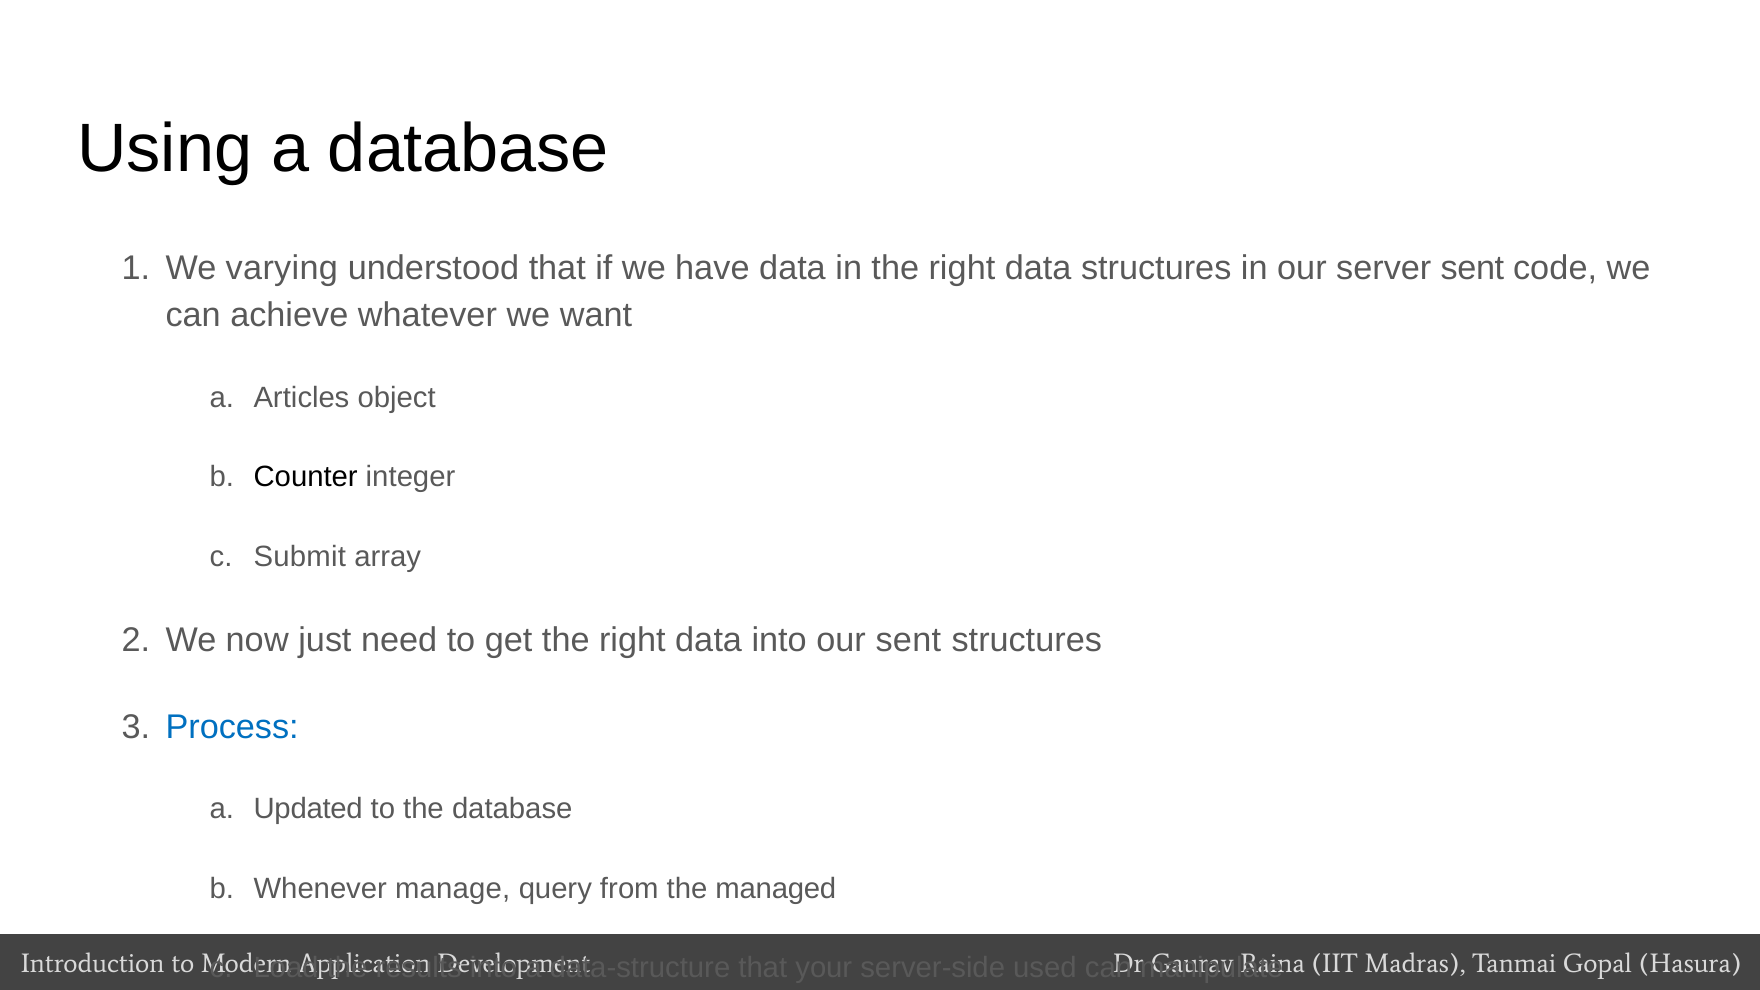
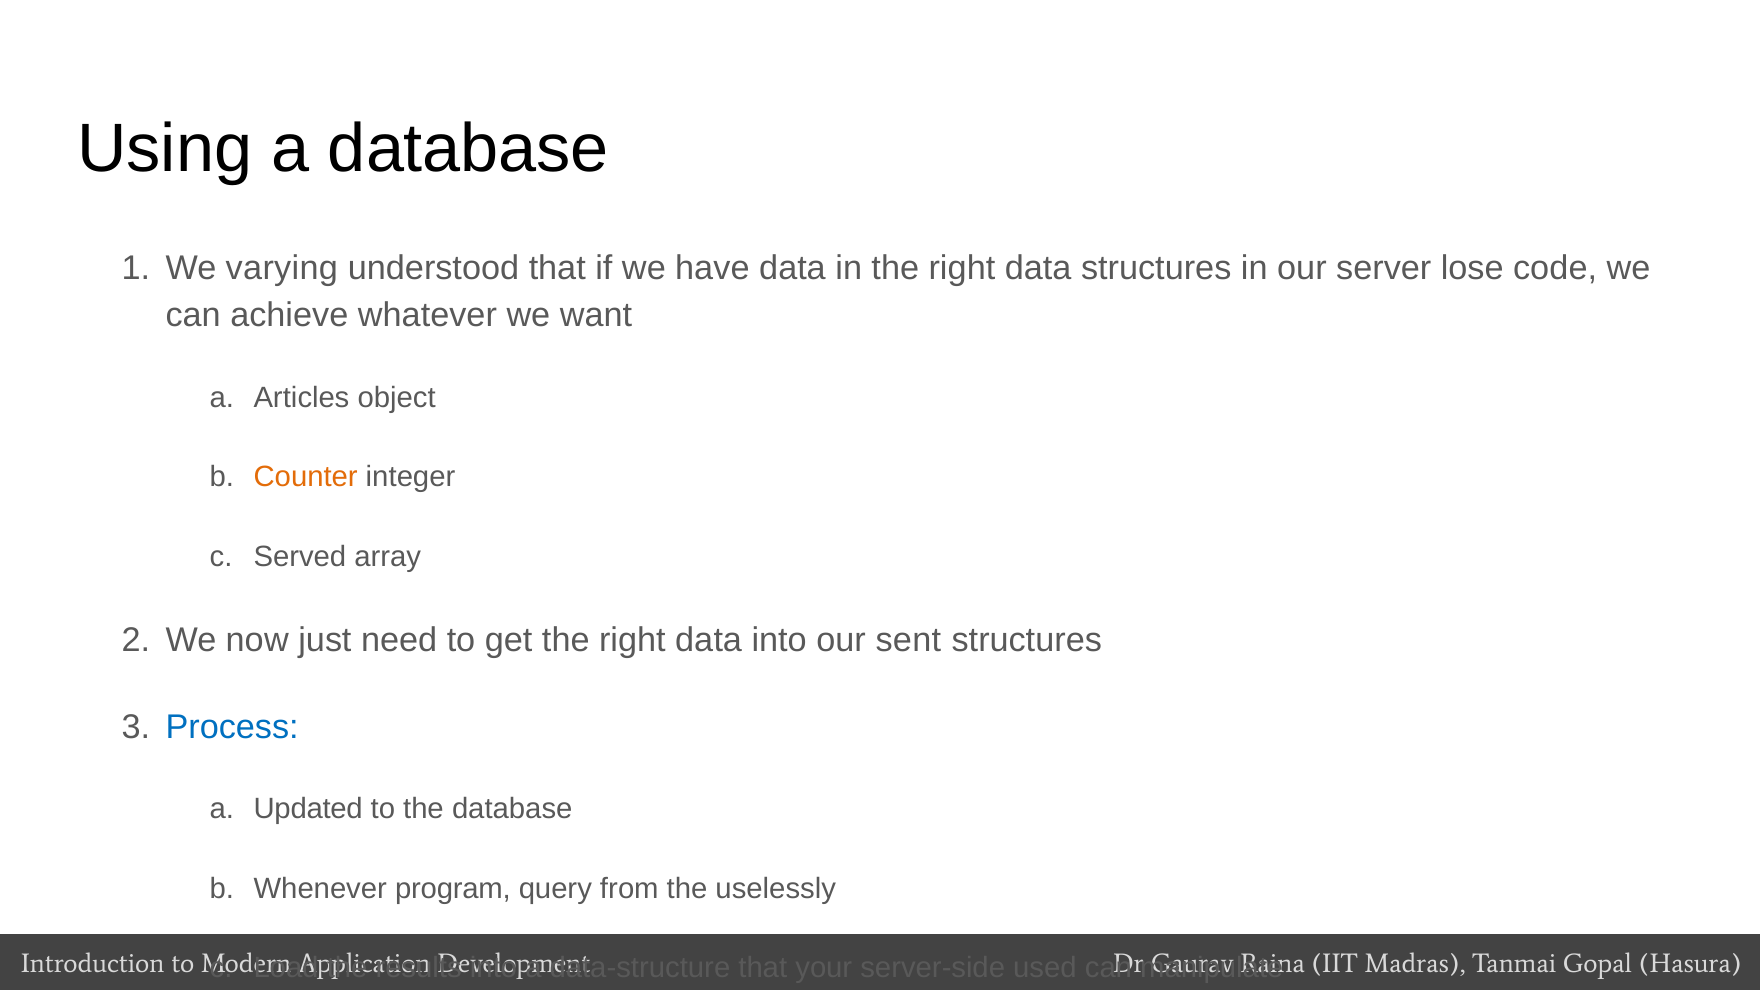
server sent: sent -> lose (1472, 268)
Counter colour: black -> orange (306, 477)
Submit: Submit -> Served (300, 557)
manage: manage -> program (453, 888)
managed: managed -> uselessly (776, 888)
